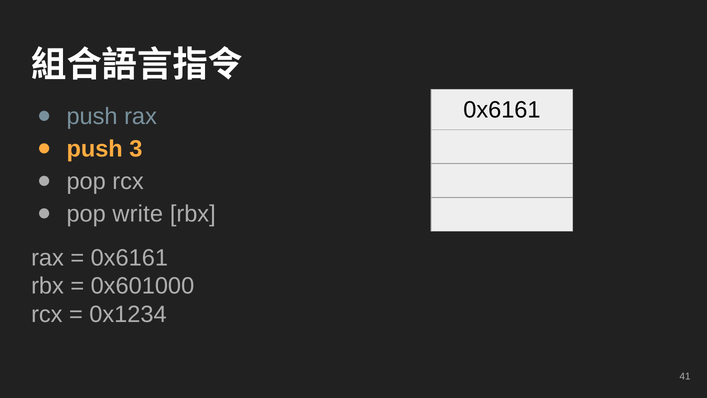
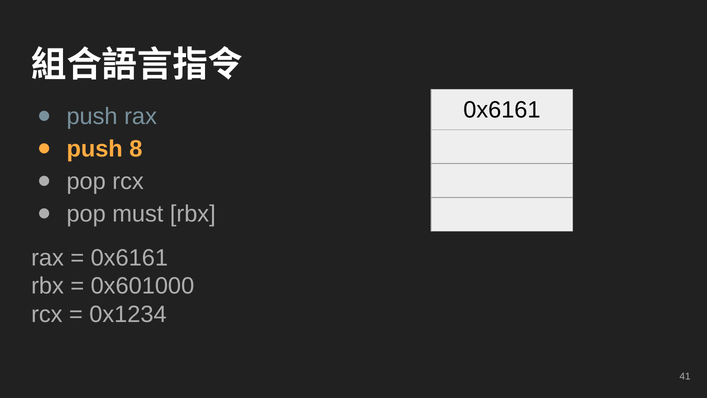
3: 3 -> 8 (136, 149)
write: write -> must (138, 214)
